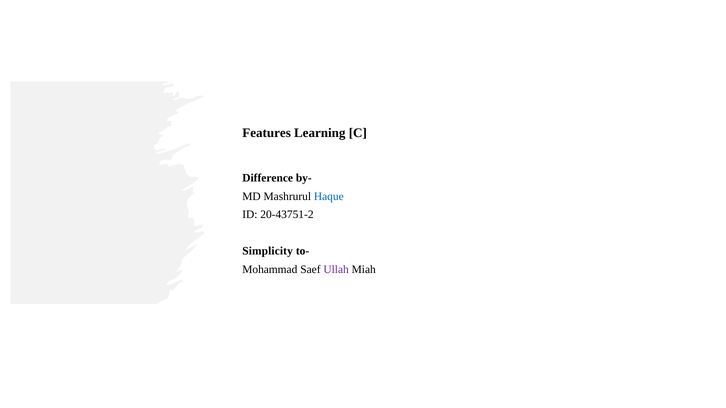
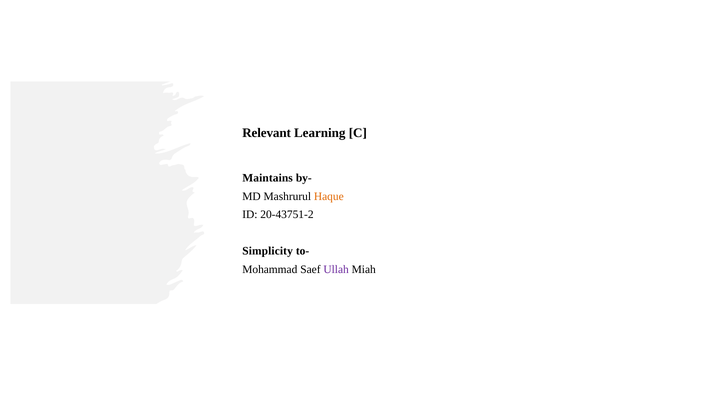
Features: Features -> Relevant (267, 133)
Difference: Difference -> Maintains (268, 178)
Haque colour: blue -> orange (329, 197)
